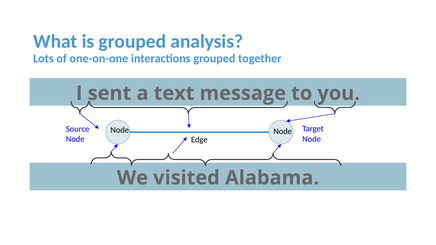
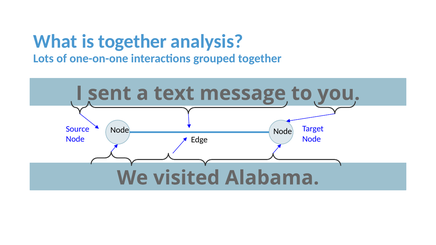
is grouped: grouped -> together (132, 41)
